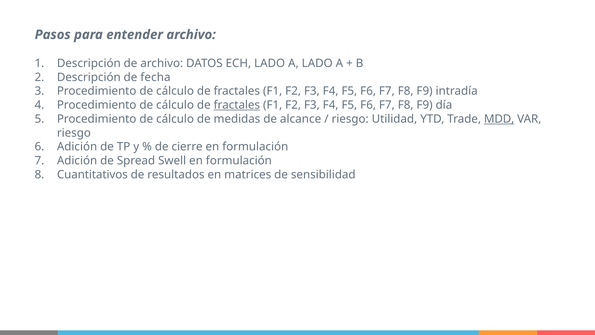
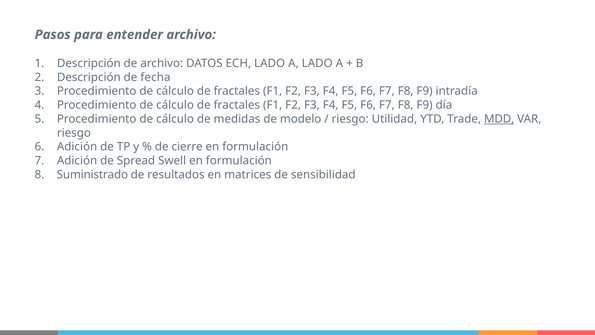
fractales underline: present -> none (237, 105)
alcance: alcance -> modelo (301, 119)
Cuantitativos: Cuantitativos -> Suministrado (92, 174)
